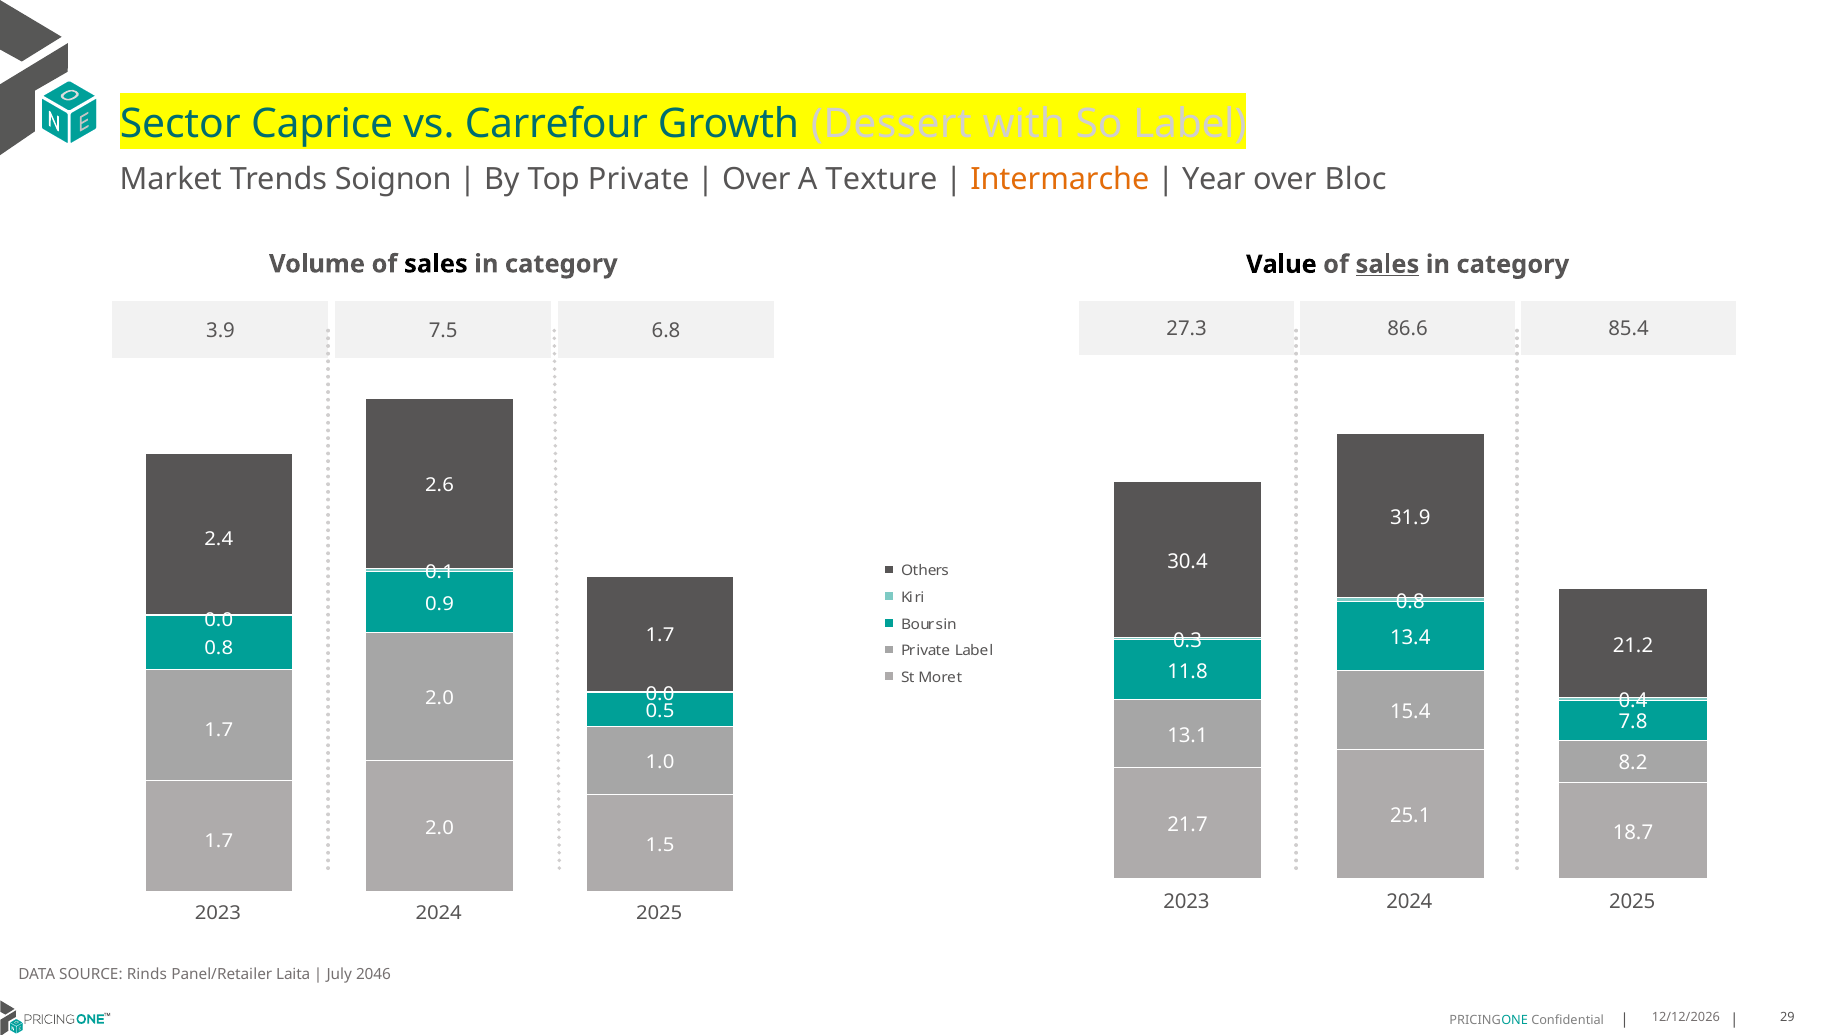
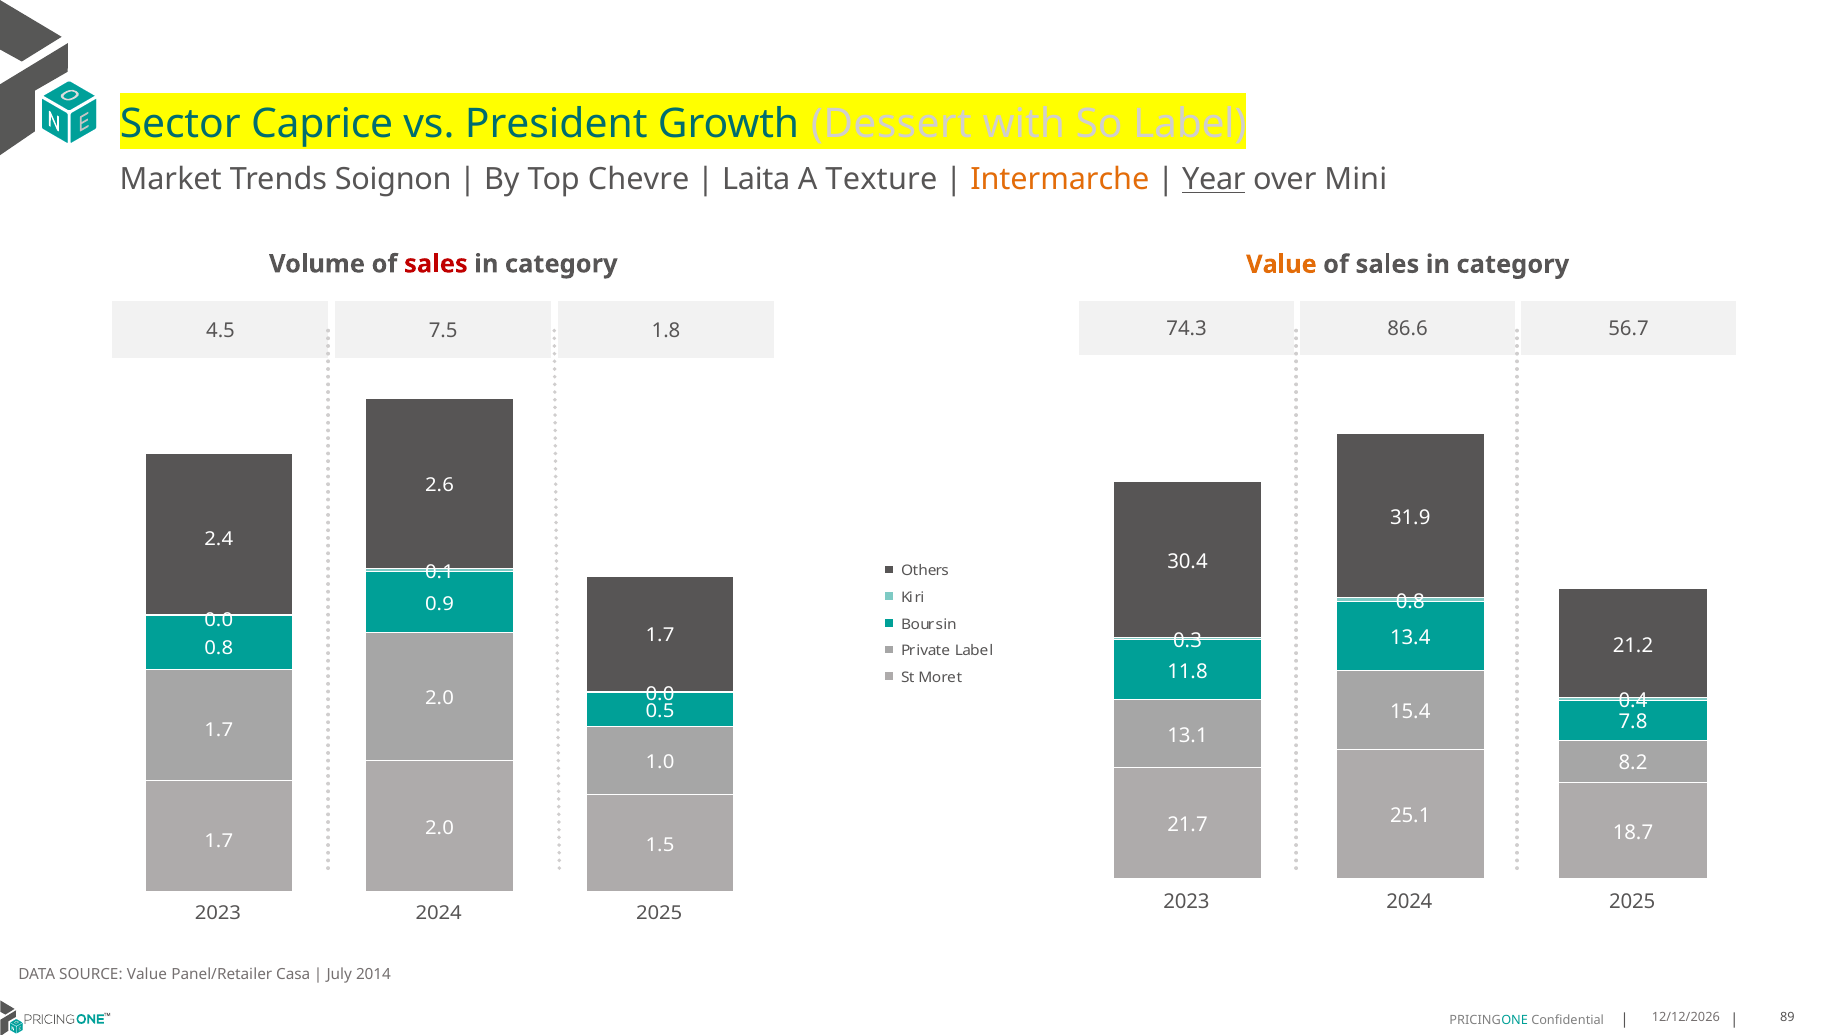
Carrefour: Carrefour -> President (556, 124)
Top Private: Private -> Chevre (639, 179)
Over: Over -> Laita (756, 179)
Year underline: none -> present (1214, 179)
Bloc: Bloc -> Mini (1356, 179)
sales colour: black -> red (436, 264)
Value colour: black -> orange (1281, 264)
sales underline: present -> none (1387, 264)
27.3: 27.3 -> 74.3 (1187, 329)
85.4: 85.4 -> 56.7 (1628, 329)
3.9: 3.9 -> 4.5 (221, 330)
6.8: 6.8 -> 1.8 (666, 330)
SOURCE Rinds: Rinds -> Value (147, 975)
Laita: Laita -> Casa (293, 975)
2046: 2046 -> 2014 (373, 975)
29: 29 -> 89 (1787, 1018)
